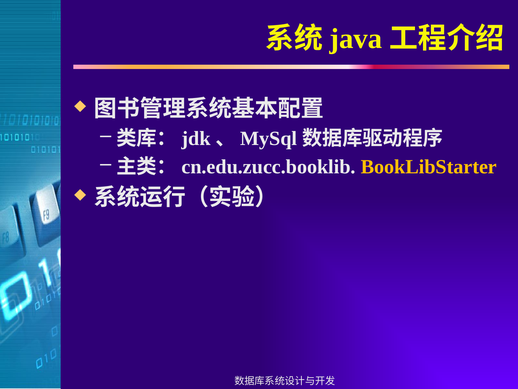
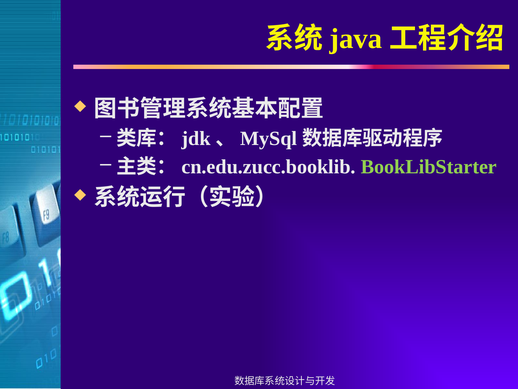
BookLibStarter colour: yellow -> light green (429, 167)
